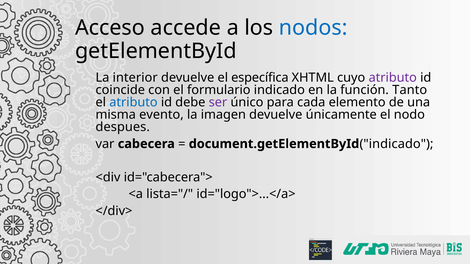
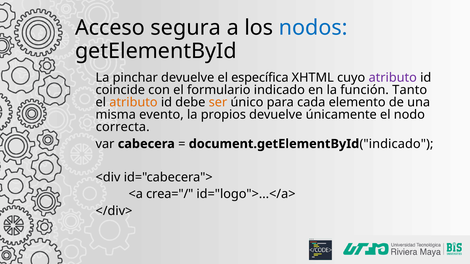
accede: accede -> segura (186, 28)
interior: interior -> pinchar (135, 78)
atributo colour: blue -> orange (133, 103)
ser colour: purple -> orange (218, 103)
imagen: imagen -> propios (223, 115)
despues: despues -> correcta (123, 127)
lista="/: lista="/ -> crea="/ (170, 194)
